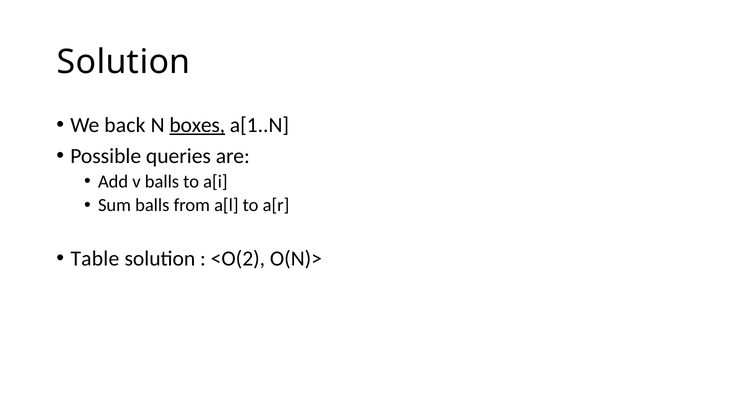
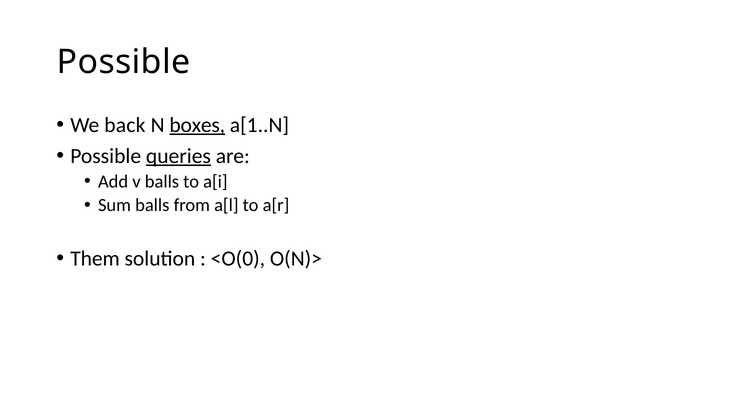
Solution: Solution -> Possible (124, 62)
queries underline: none -> present (178, 156)
Table: Table -> Them (95, 259)
<O(2: <O(2 -> <O(0 (238, 259)
